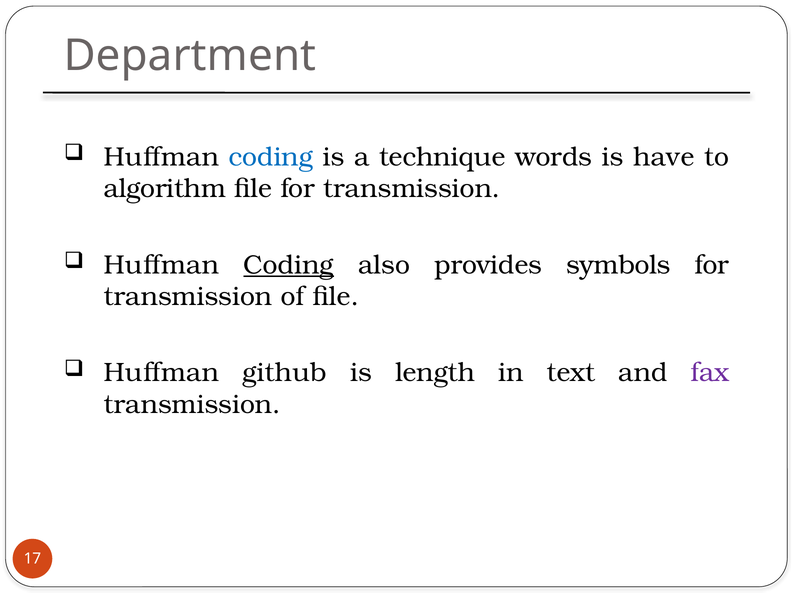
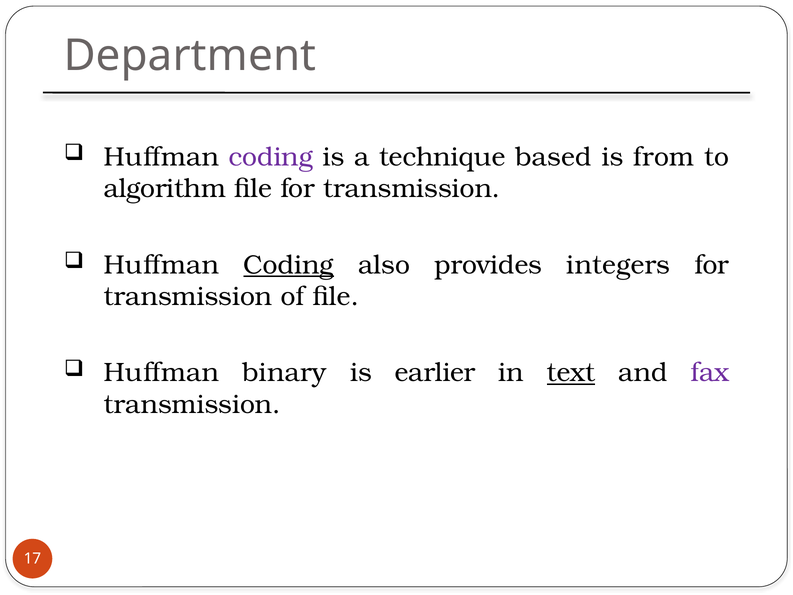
coding colour: blue -> purple (271, 157)
words: words -> based (553, 157)
have: have -> from (664, 157)
symbols: symbols -> integers (618, 265)
github: github -> binary (284, 373)
length: length -> earlier (435, 373)
text underline: none -> present (571, 373)
